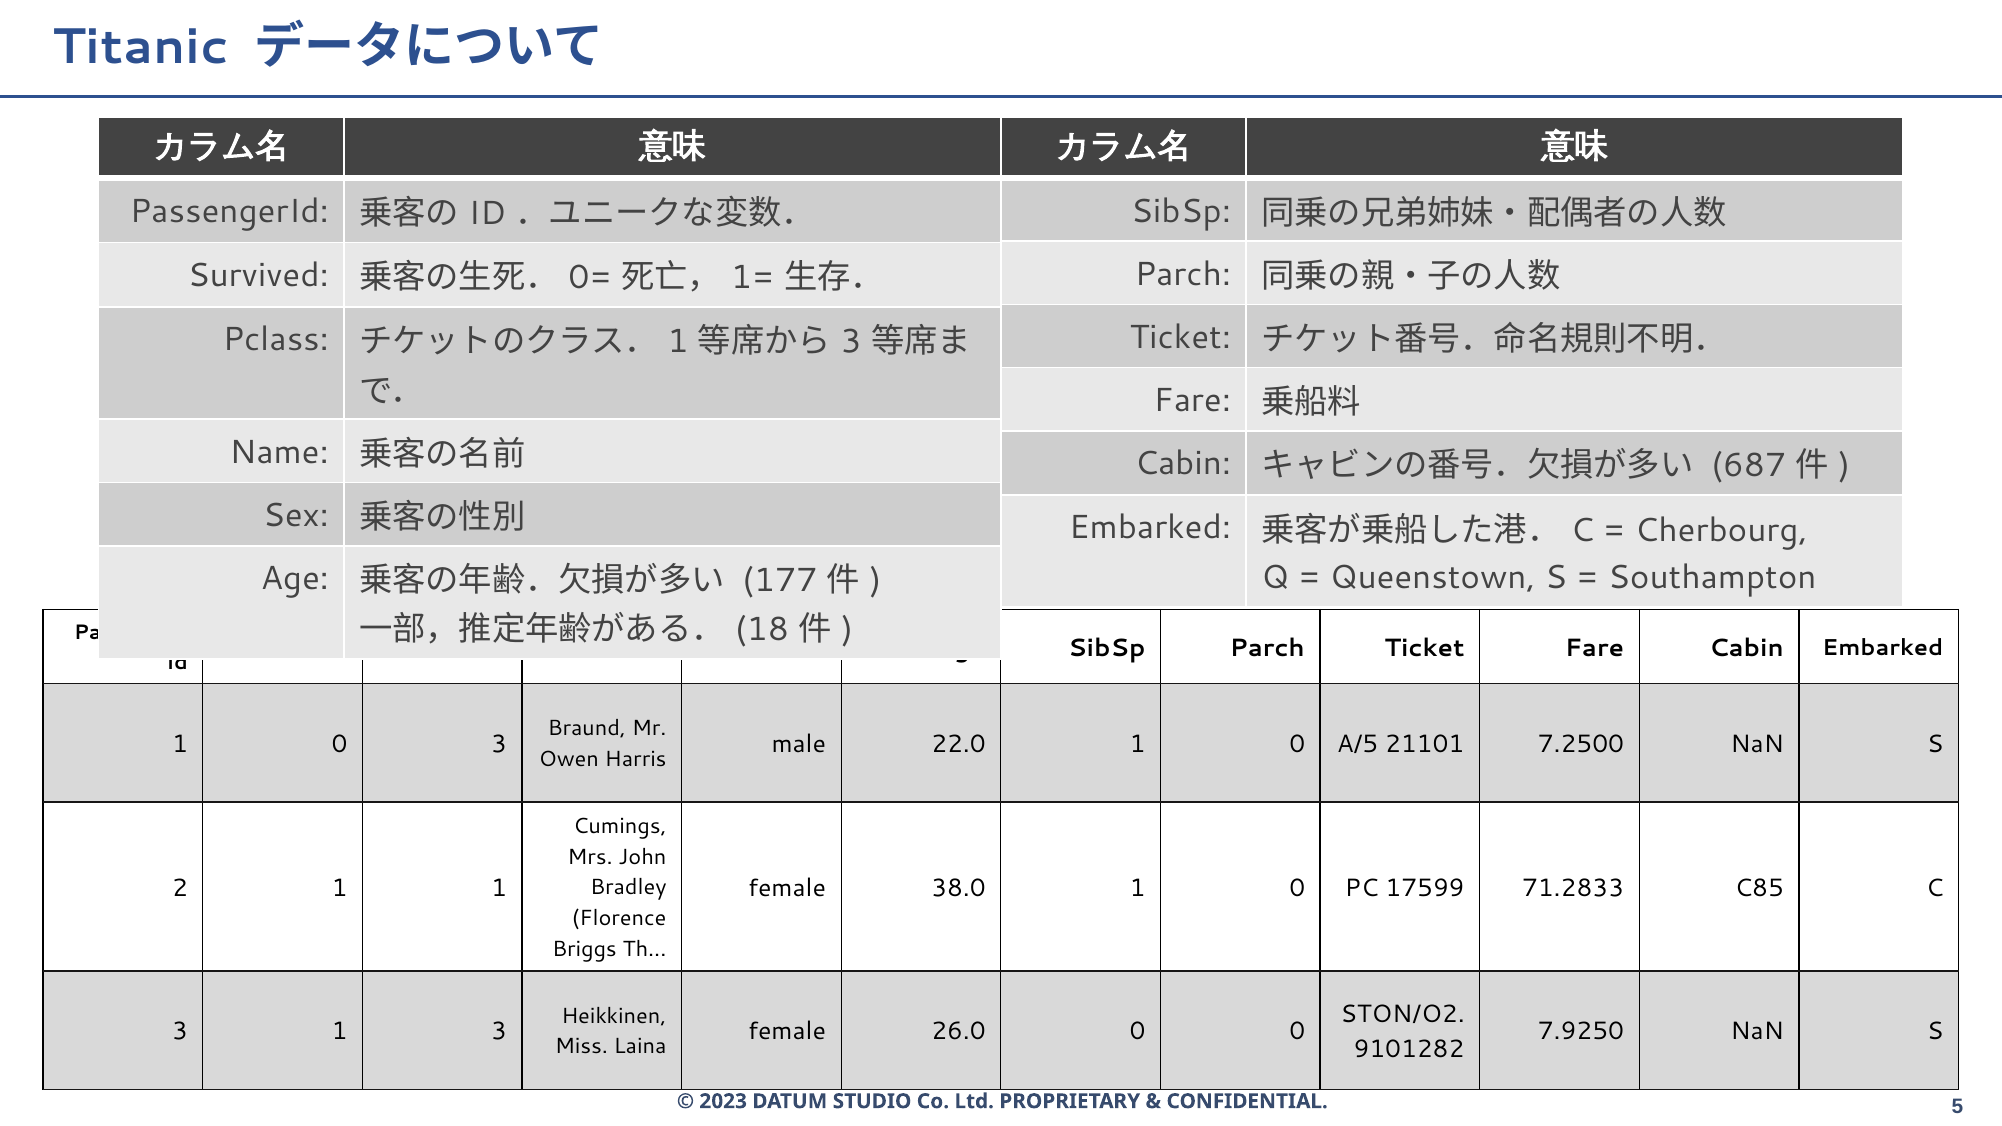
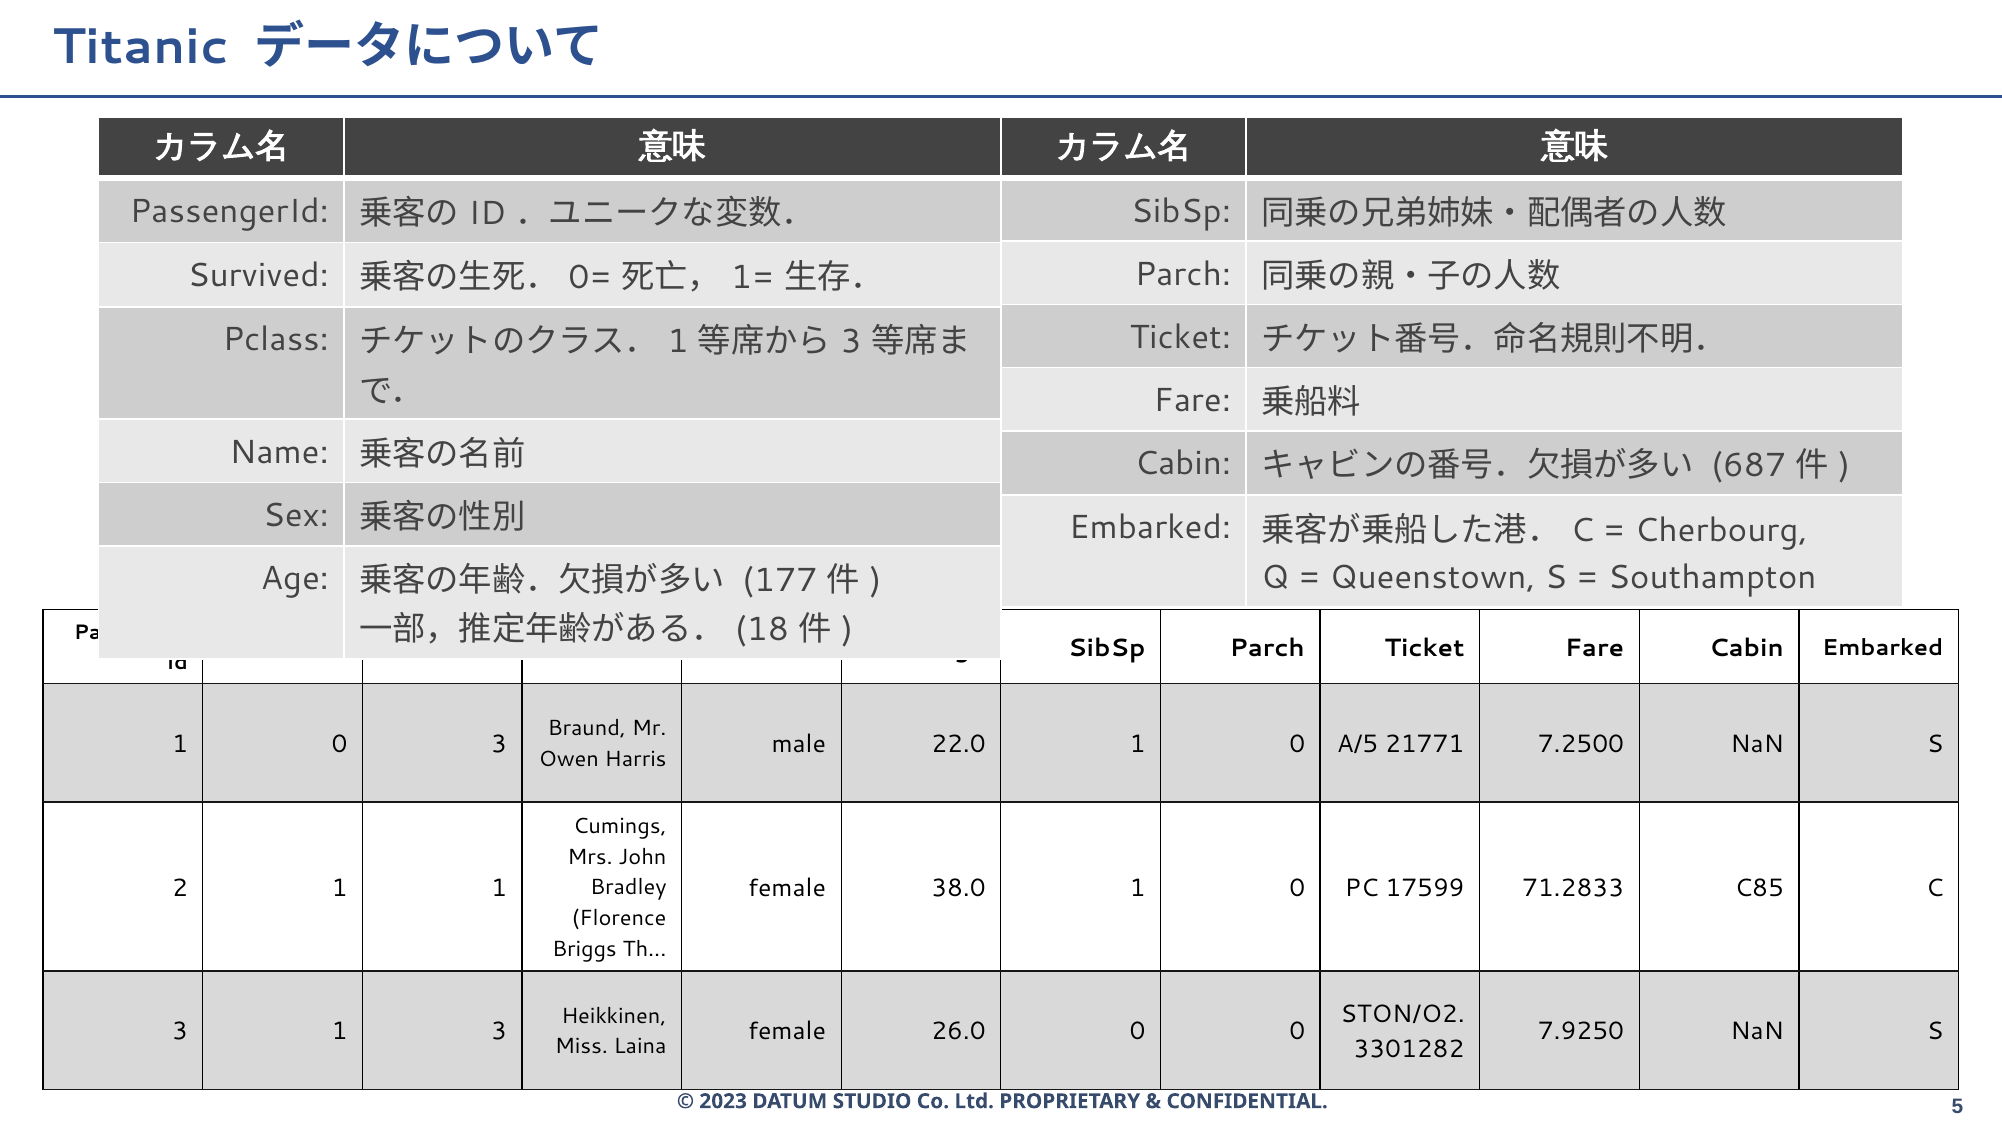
21101: 21101 -> 21771 (1425, 744)
9101282: 9101282 -> 3301282 (1409, 1049)
